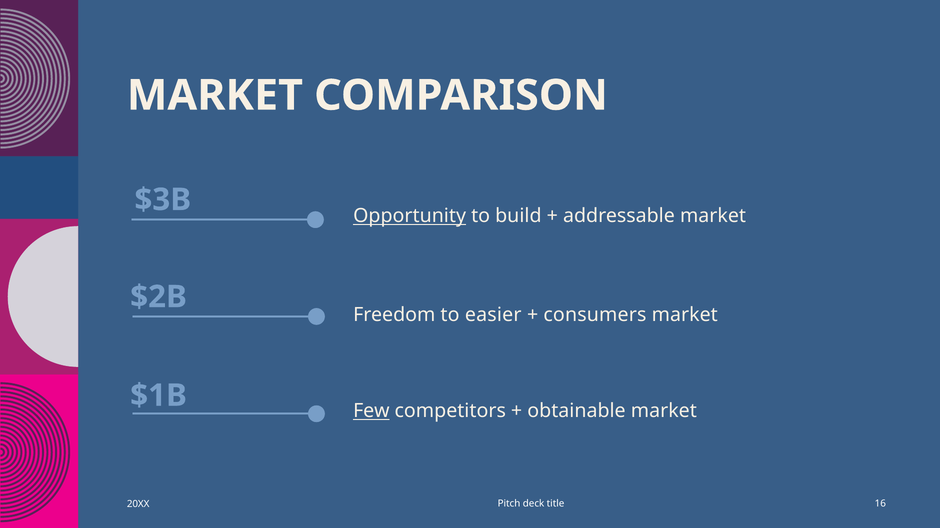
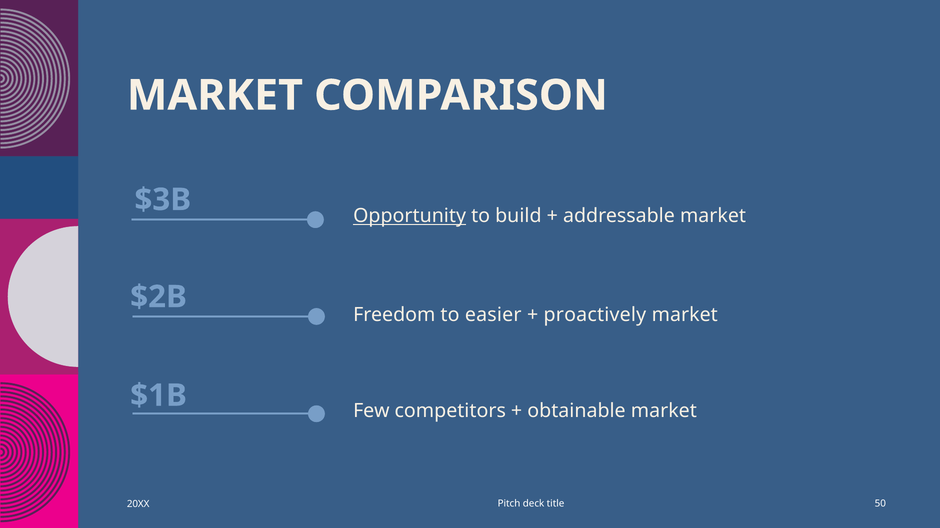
consumers: consumers -> proactively (595, 315)
Few underline: present -> none (371, 412)
16: 16 -> 50 (880, 504)
